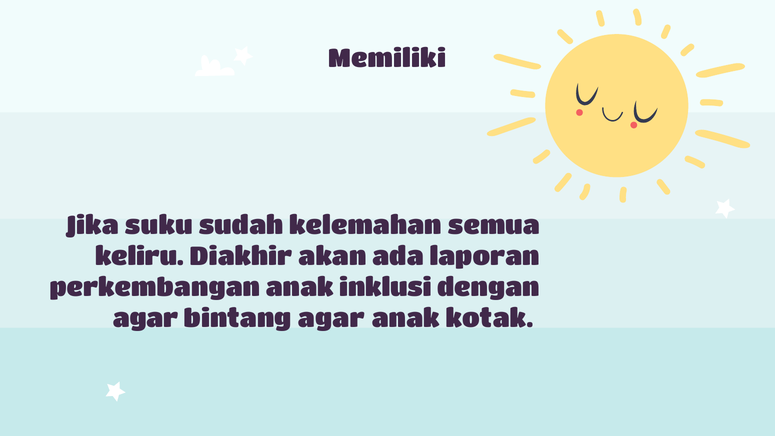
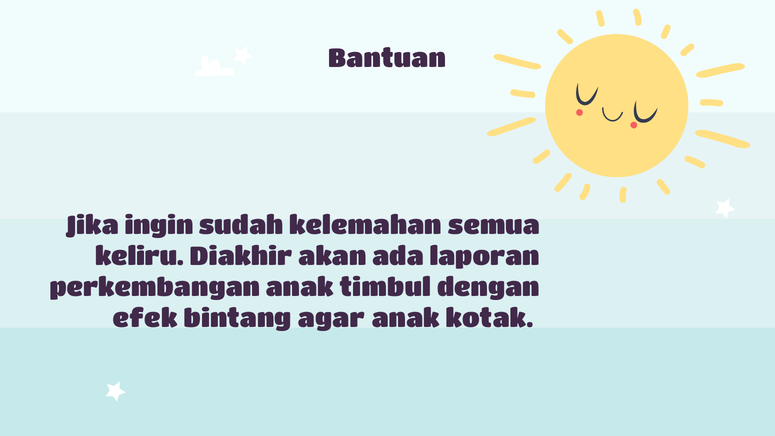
Memiliki: Memiliki -> Bantuan (387, 59)
suku: suku -> ingin (159, 226)
inklusi: inklusi -> timbul (385, 288)
agar: agar -> efek (145, 319)
